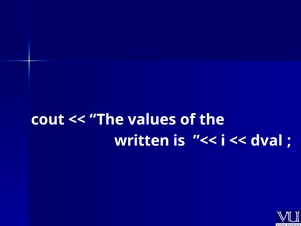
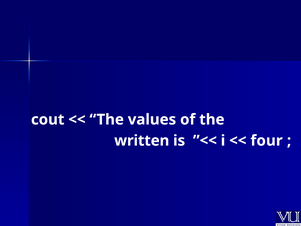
dval: dval -> four (267, 140)
